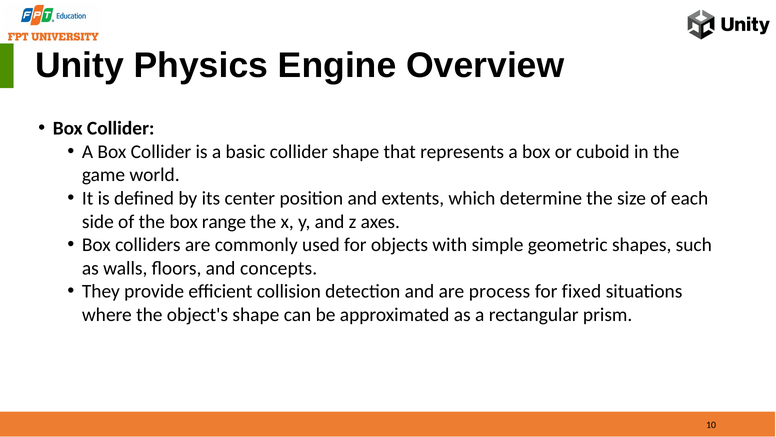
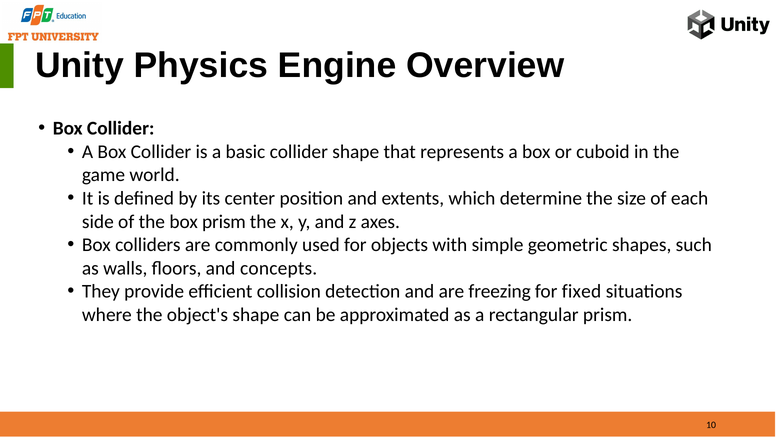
box range: range -> prism (224, 221)
process: process -> freezing (500, 291)
